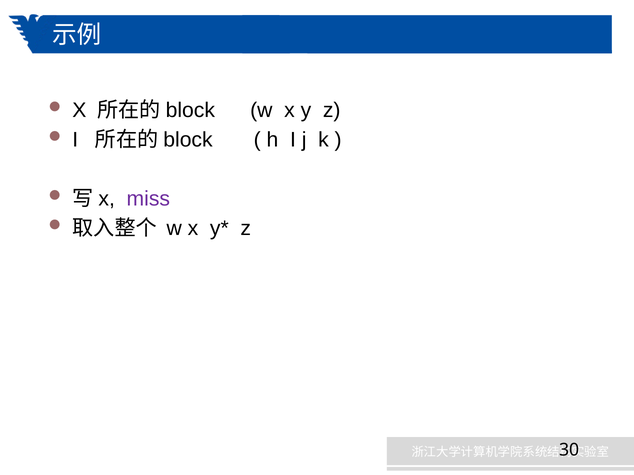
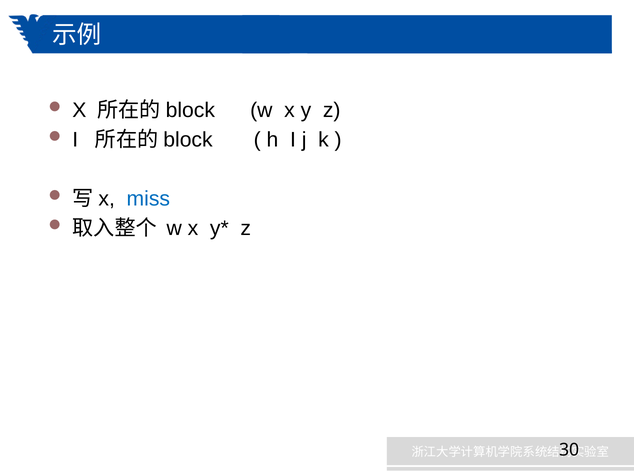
miss colour: purple -> blue (148, 199)
